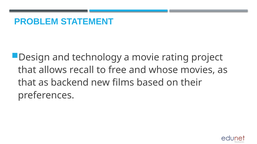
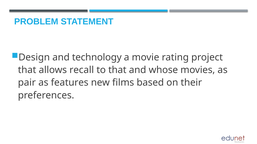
to free: free -> that (117, 70)
that: that -> pair (27, 83)
backend: backend -> features (70, 83)
